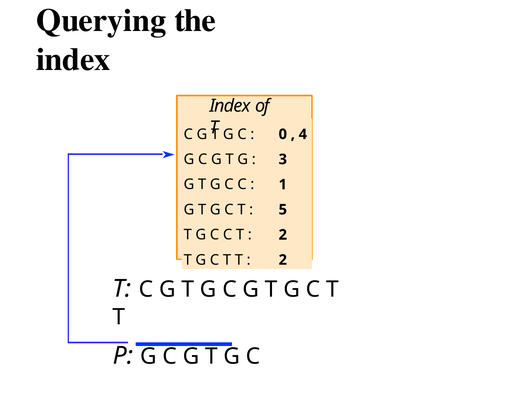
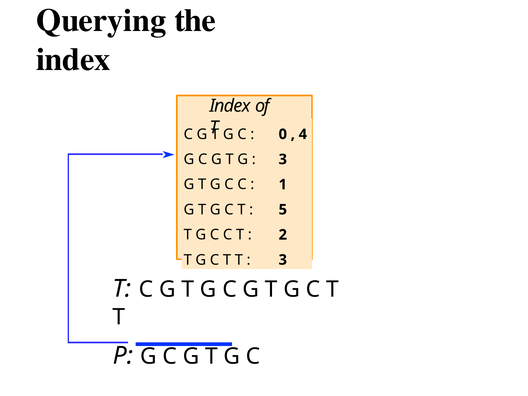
2: 2 -> 3 (283, 260)
